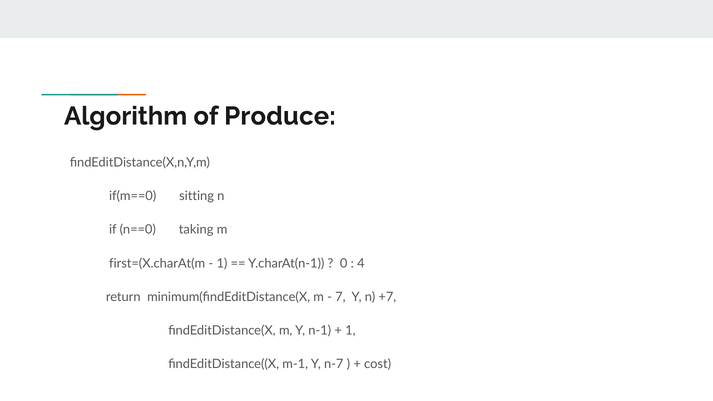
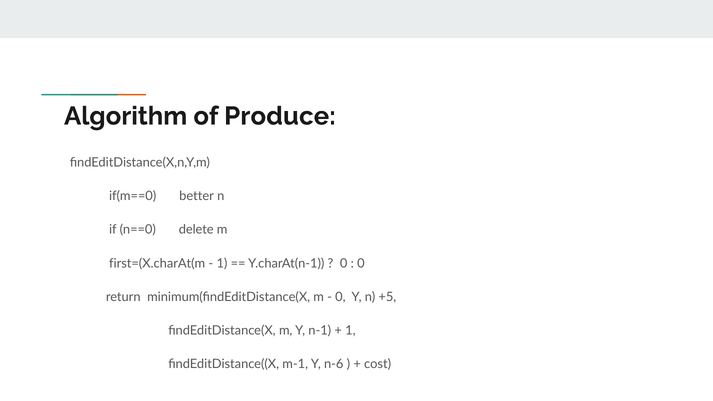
sitting: sitting -> better (197, 196)
taking: taking -> delete (196, 230)
4: 4 -> 0 (361, 263)
7: 7 -> 0 (340, 297)
+7: +7 -> +5 (387, 297)
n-7: n-7 -> n-6 (334, 364)
